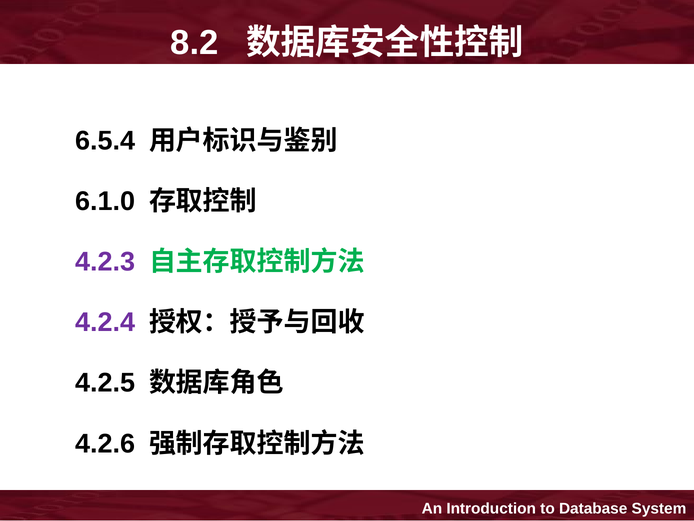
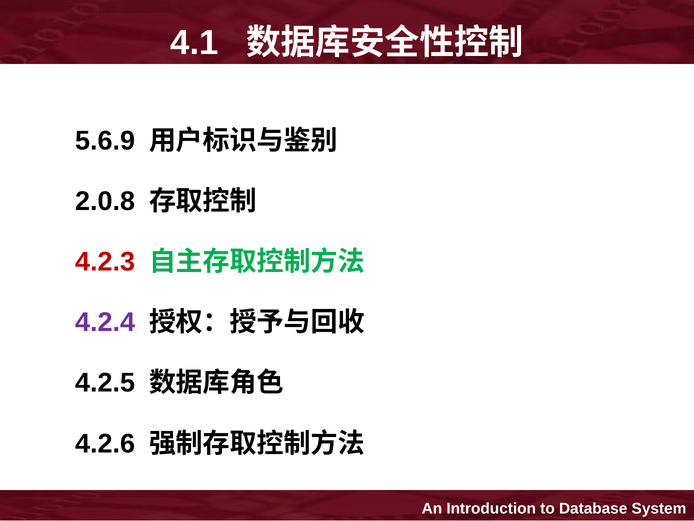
8.2: 8.2 -> 4.1 (194, 43)
6.5.4: 6.5.4 -> 5.6.9 (105, 141)
6.1.0: 6.1.0 -> 2.0.8 (105, 201)
4.2.3 colour: purple -> red (105, 262)
